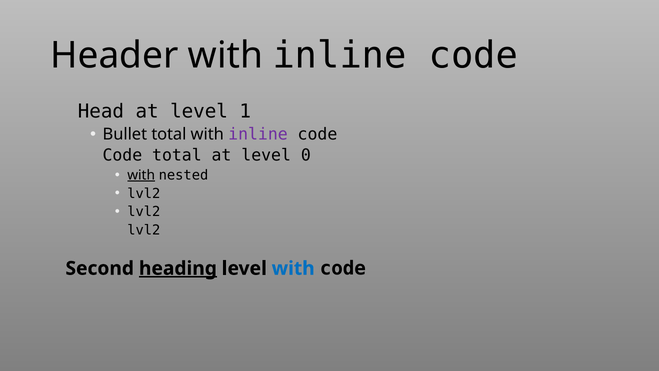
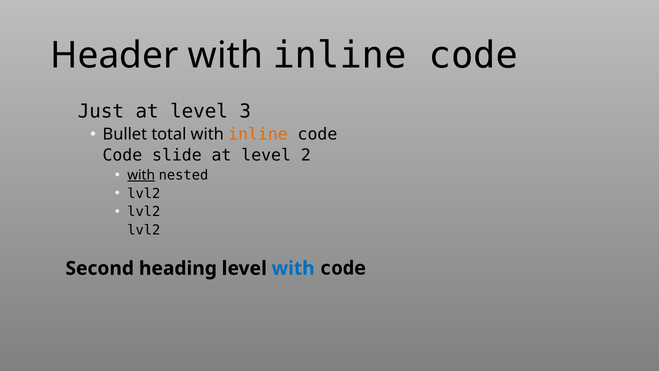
Head: Head -> Just (101, 111)
1: 1 -> 3 (245, 111)
inline colour: purple -> orange (258, 134)
Code total: total -> slide (177, 155)
0: 0 -> 2 (306, 155)
heading underline: present -> none (178, 268)
